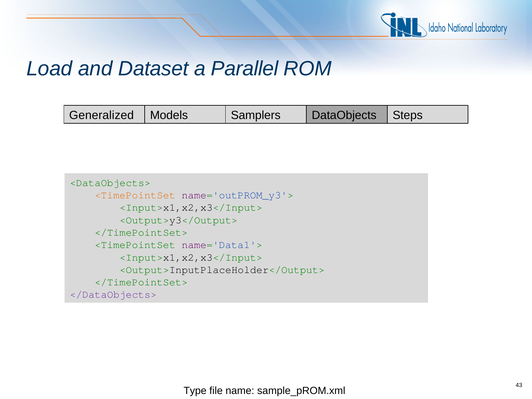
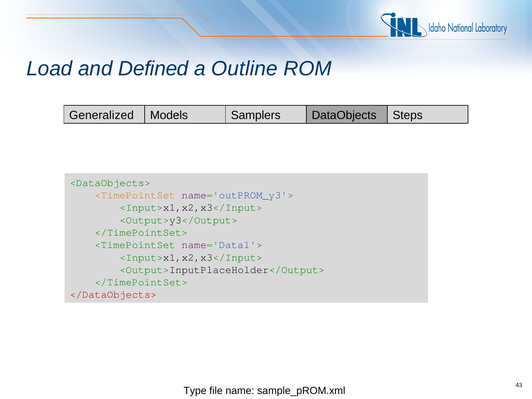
Dataset: Dataset -> Defined (153, 69)
Parallel: Parallel -> Outline (244, 69)
</DataObjects> colour: purple -> red (113, 295)
